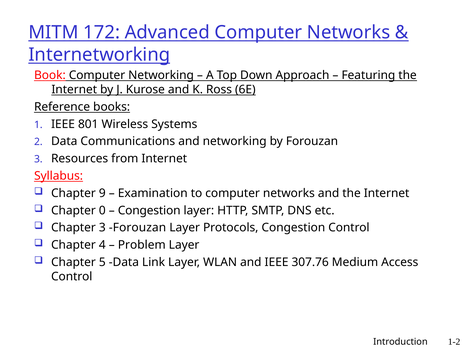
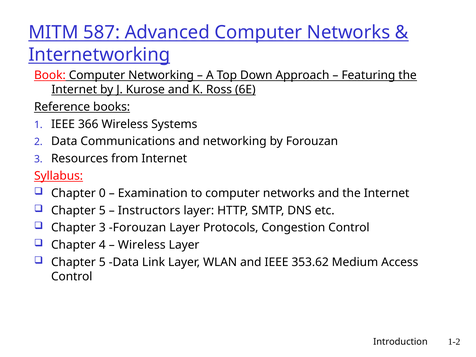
172: 172 -> 587 (102, 32)
801: 801 -> 366 (88, 124)
9: 9 -> 0 (102, 193)
0: 0 -> 5 (102, 210)
Congestion: Congestion -> Instructors (149, 210)
Problem: Problem -> Wireless (142, 245)
307.76: 307.76 -> 353.62 (310, 262)
